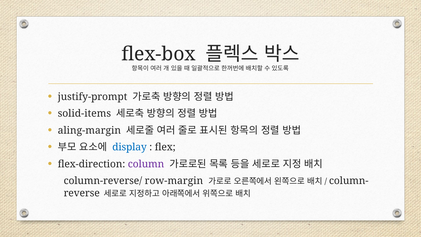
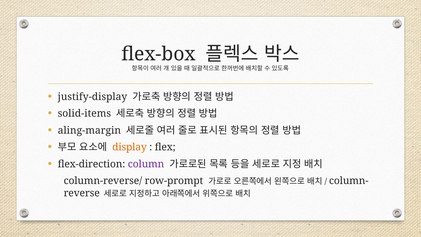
justify-prompt: justify-prompt -> justify-display (92, 97)
display colour: blue -> orange (130, 147)
row-margin: row-margin -> row-prompt (174, 181)
